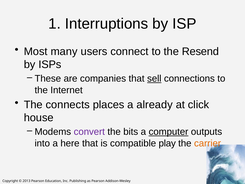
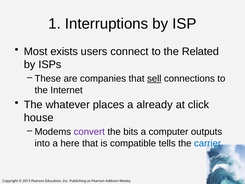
many: many -> exists (64, 51)
Resend: Resend -> Related (200, 51)
connects: connects -> whatever (68, 105)
computer underline: present -> none (169, 132)
play: play -> tells (167, 143)
carrier colour: orange -> blue (208, 143)
